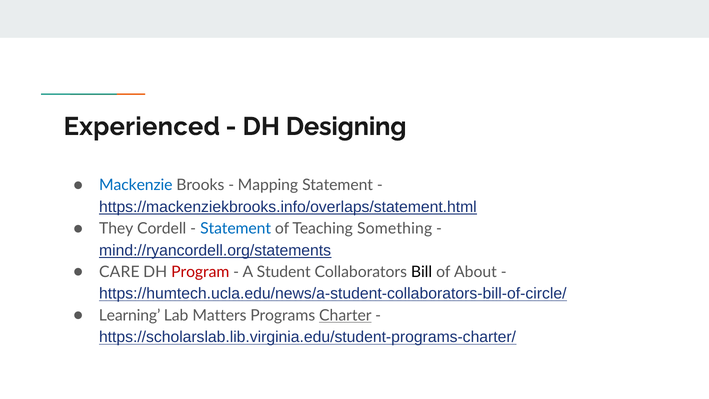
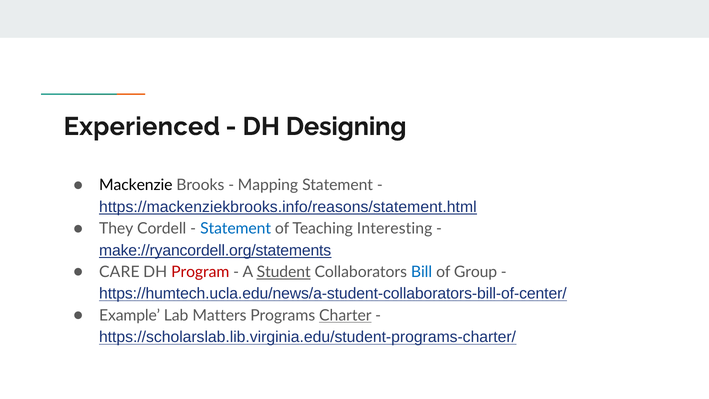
Mackenzie colour: blue -> black (136, 185)
https://mackenziekbrooks.info/overlaps/statement.html: https://mackenziekbrooks.info/overlaps/statement.html -> https://mackenziekbrooks.info/reasons/statement.html (288, 207)
Something: Something -> Interesting (395, 228)
mind://ryancordell.org/statements: mind://ryancordell.org/statements -> make://ryancordell.org/statements (215, 250)
Student underline: none -> present (284, 272)
Bill colour: black -> blue (422, 272)
About: About -> Group (476, 272)
https://humtech.ucla.edu/news/a-student-collaborators-bill-of-circle/: https://humtech.ucla.edu/news/a-student-collaborators-bill-of-circle/ -> https://humtech.ucla.edu/news/a-student-collaborators-bill-of-center/ (333, 294)
Learning: Learning -> Example (130, 315)
